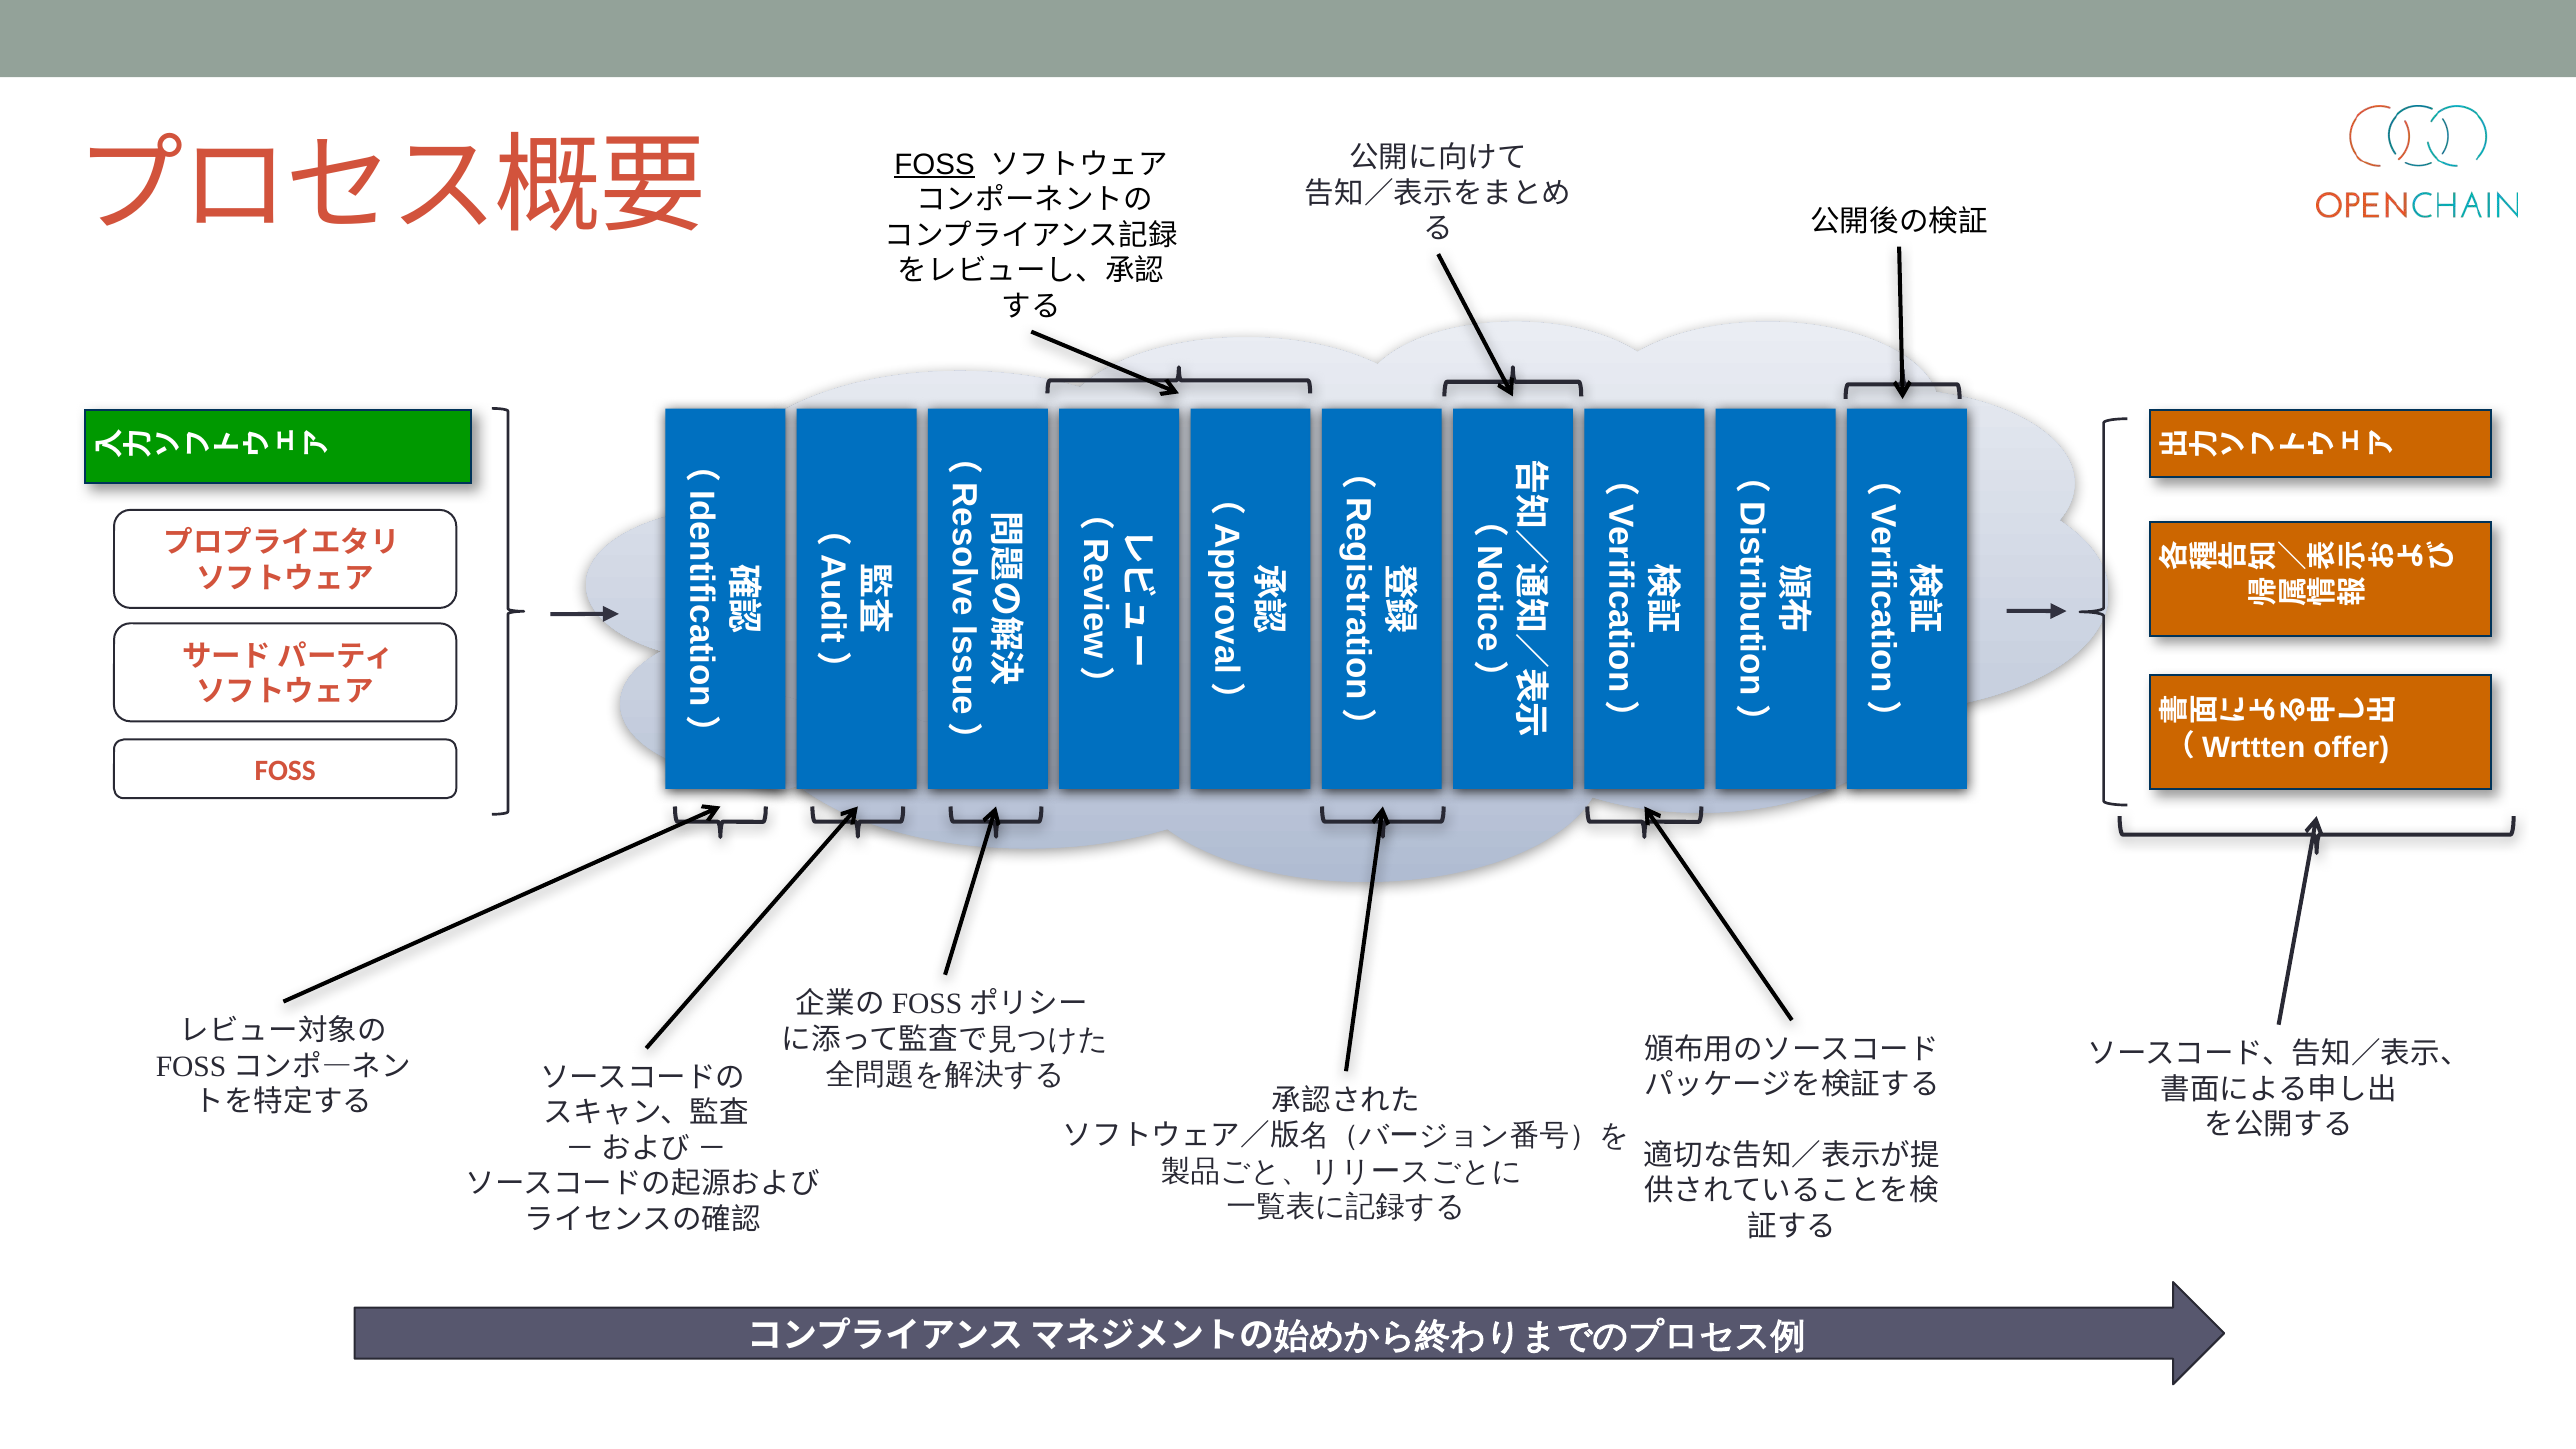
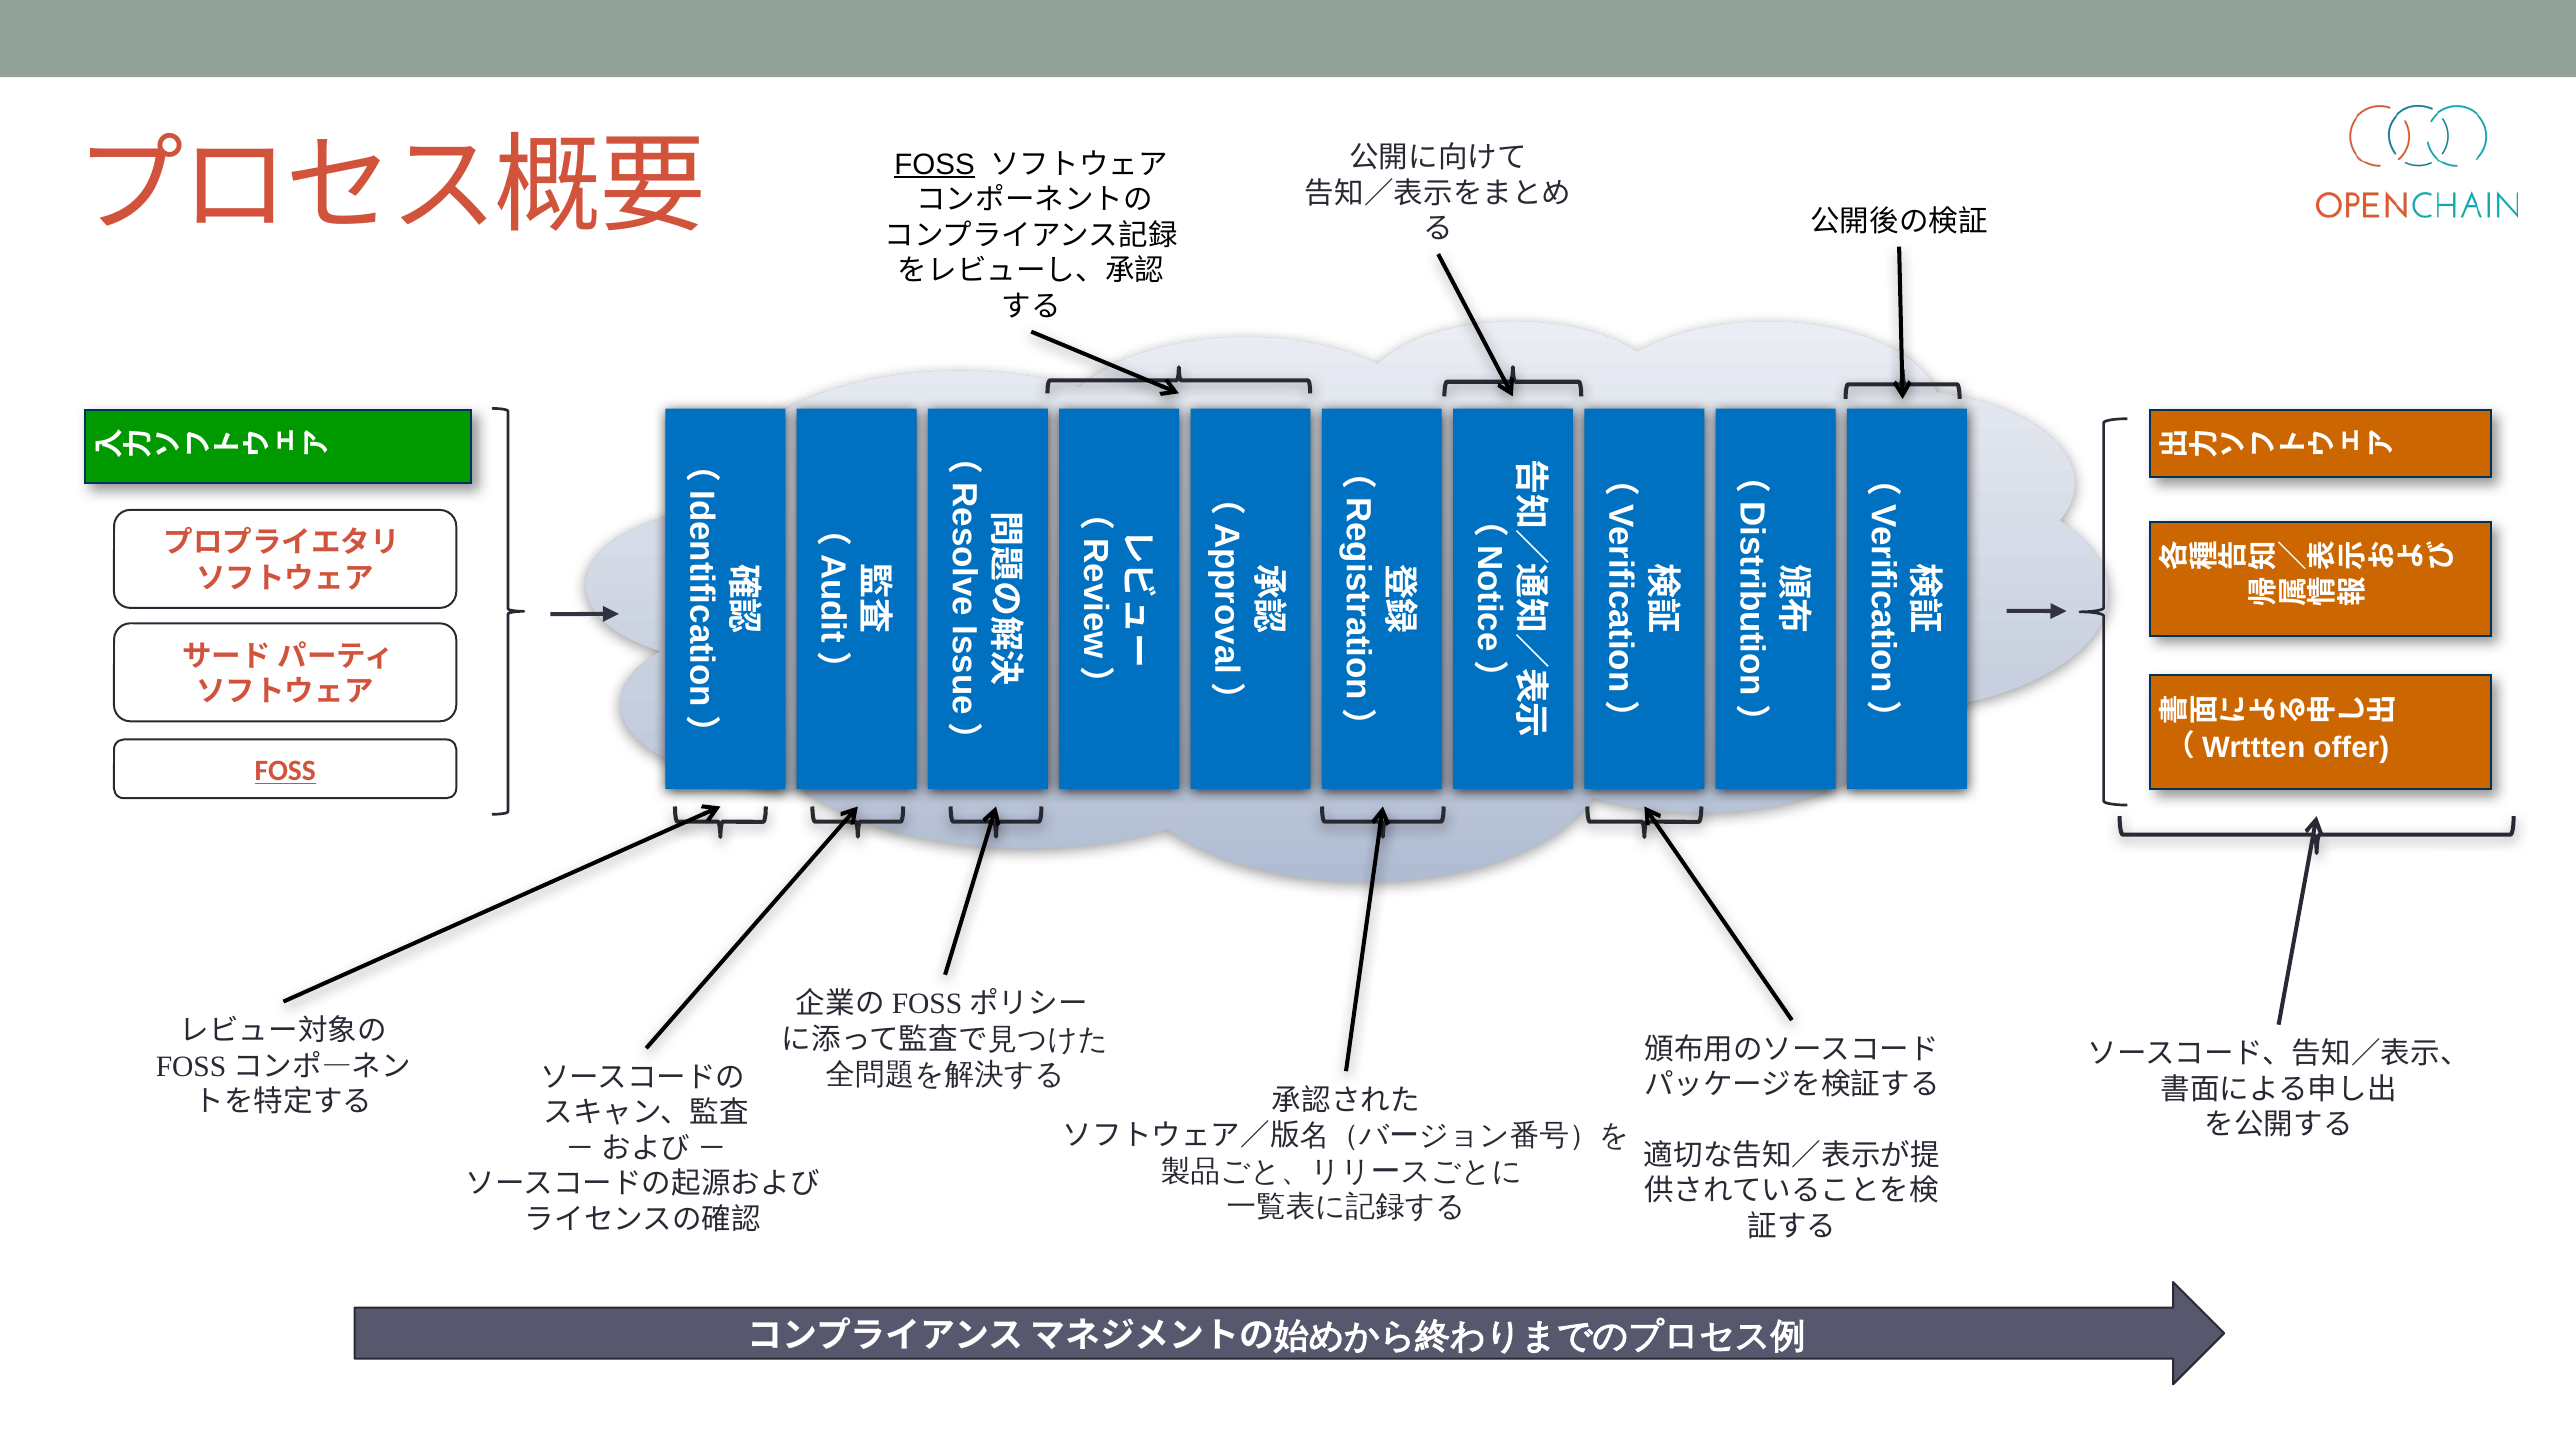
FOSS underline: none -> present (285, 771)
